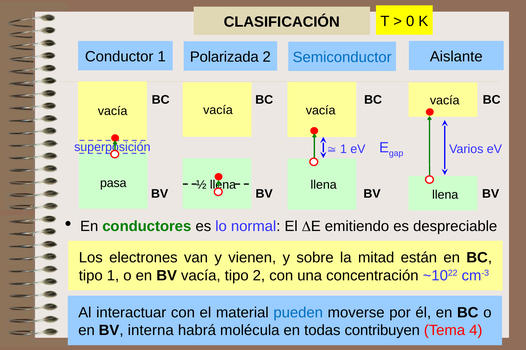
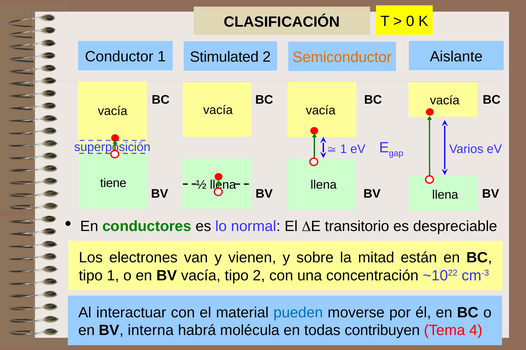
Polarizada: Polarizada -> Stimulated (224, 57)
Semiconductor colour: blue -> orange (342, 57)
pasa: pasa -> tiene (113, 184)
emitiendo: emitiendo -> transitorio (357, 227)
